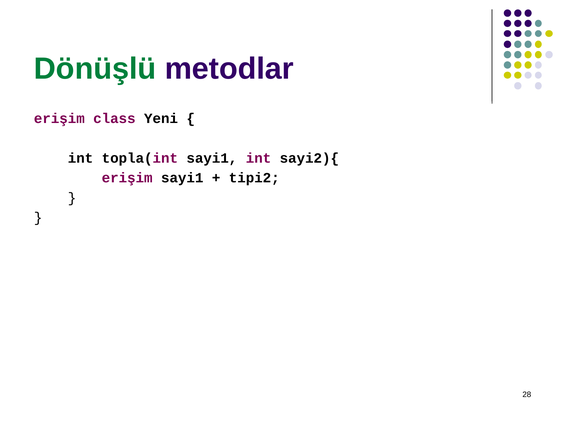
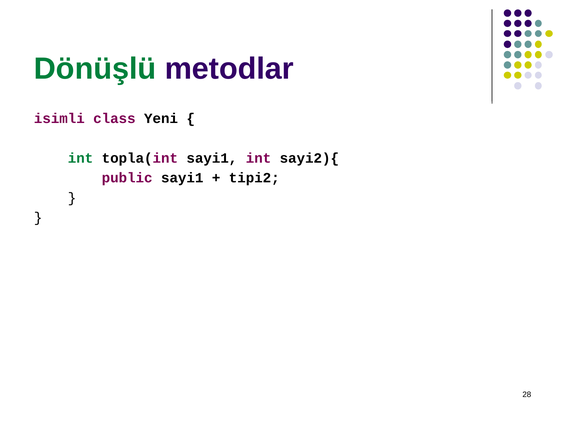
erişim: erişim -> isimli (59, 119)
int colour: black -> green (81, 158)
erişim: erişim -> public (127, 178)
